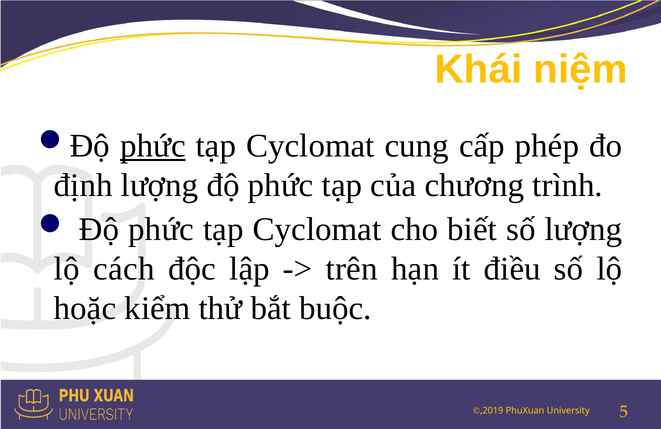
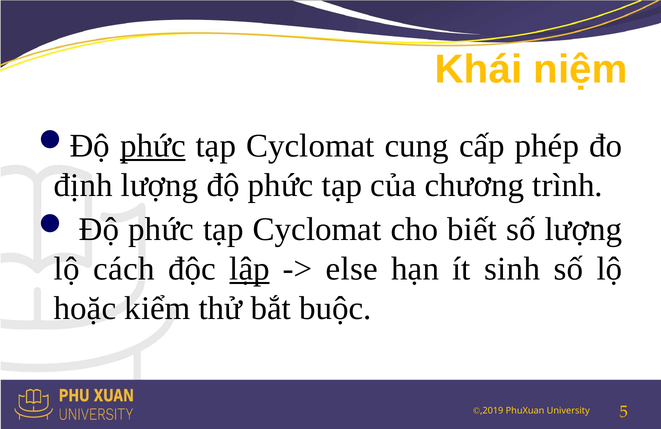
lập underline: none -> present (250, 269)
trên: trên -> else (352, 269)
điều: điều -> sinh (512, 269)
